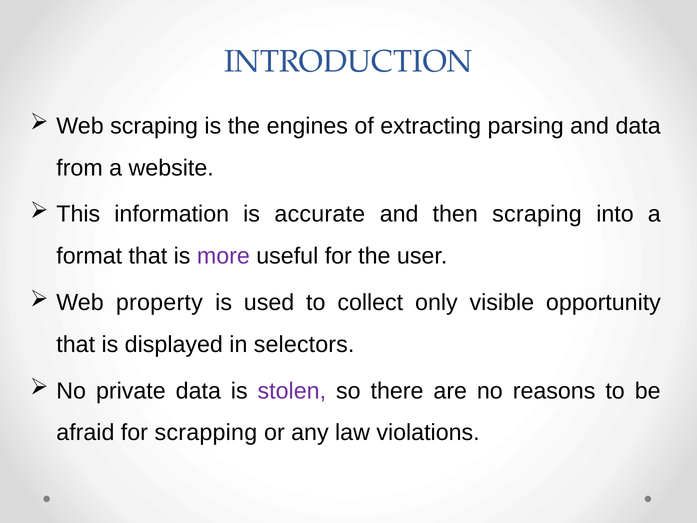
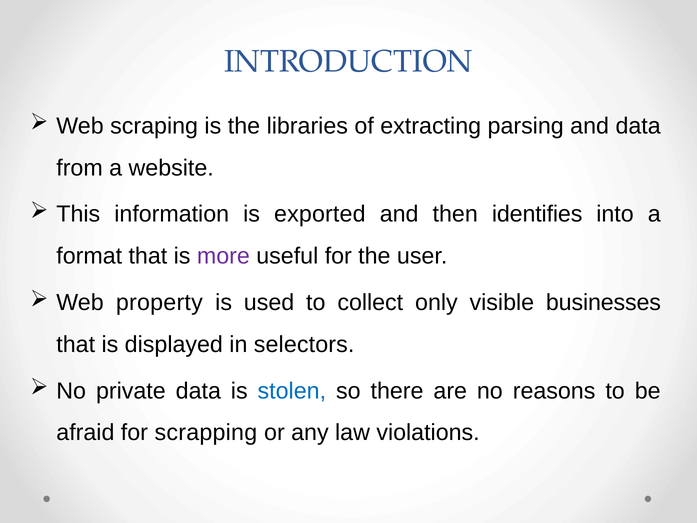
engines: engines -> libraries (307, 126)
accurate: accurate -> exported (320, 214)
then scraping: scraping -> identifies (537, 214)
opportunity: opportunity -> businesses (603, 302)
stolen colour: purple -> blue (292, 391)
